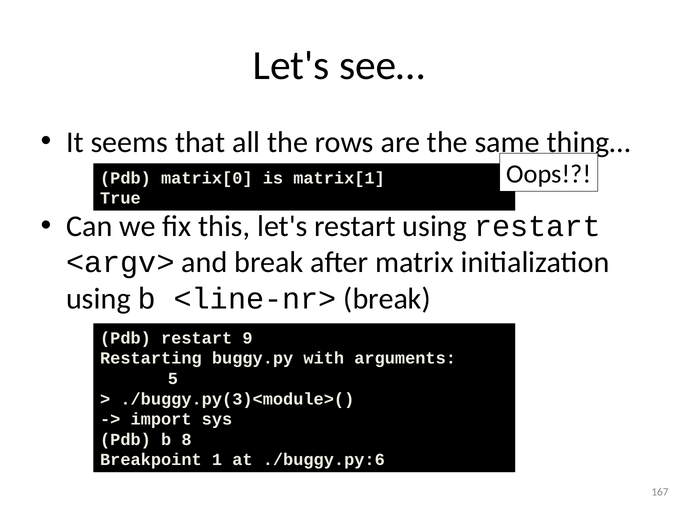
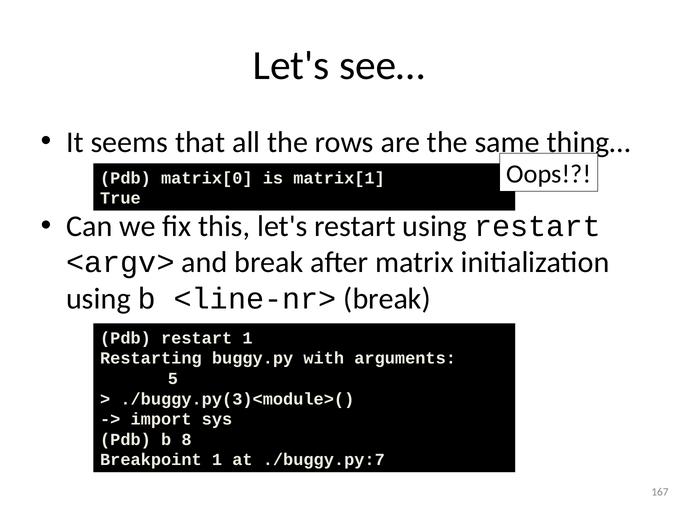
restart 9: 9 -> 1 (248, 338)
./buggy.py:6: ./buggy.py:6 -> ./buggy.py:7 (324, 460)
